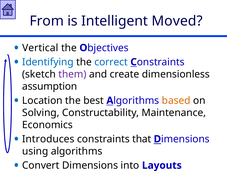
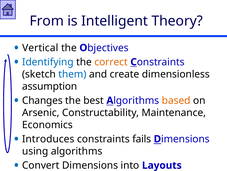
Moved: Moved -> Theory (177, 21)
correct colour: blue -> orange (111, 62)
them colour: purple -> blue (72, 74)
Location: Location -> Changes (42, 100)
Solving: Solving -> Arsenic (41, 112)
that: that -> fails (142, 138)
